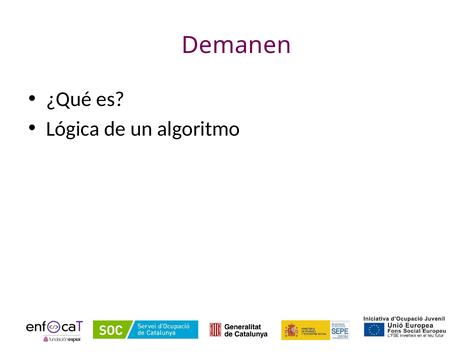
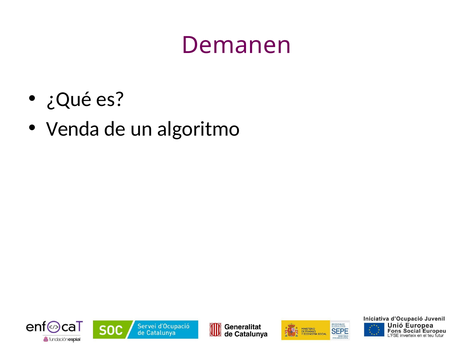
Lógica: Lógica -> Venda (73, 129)
